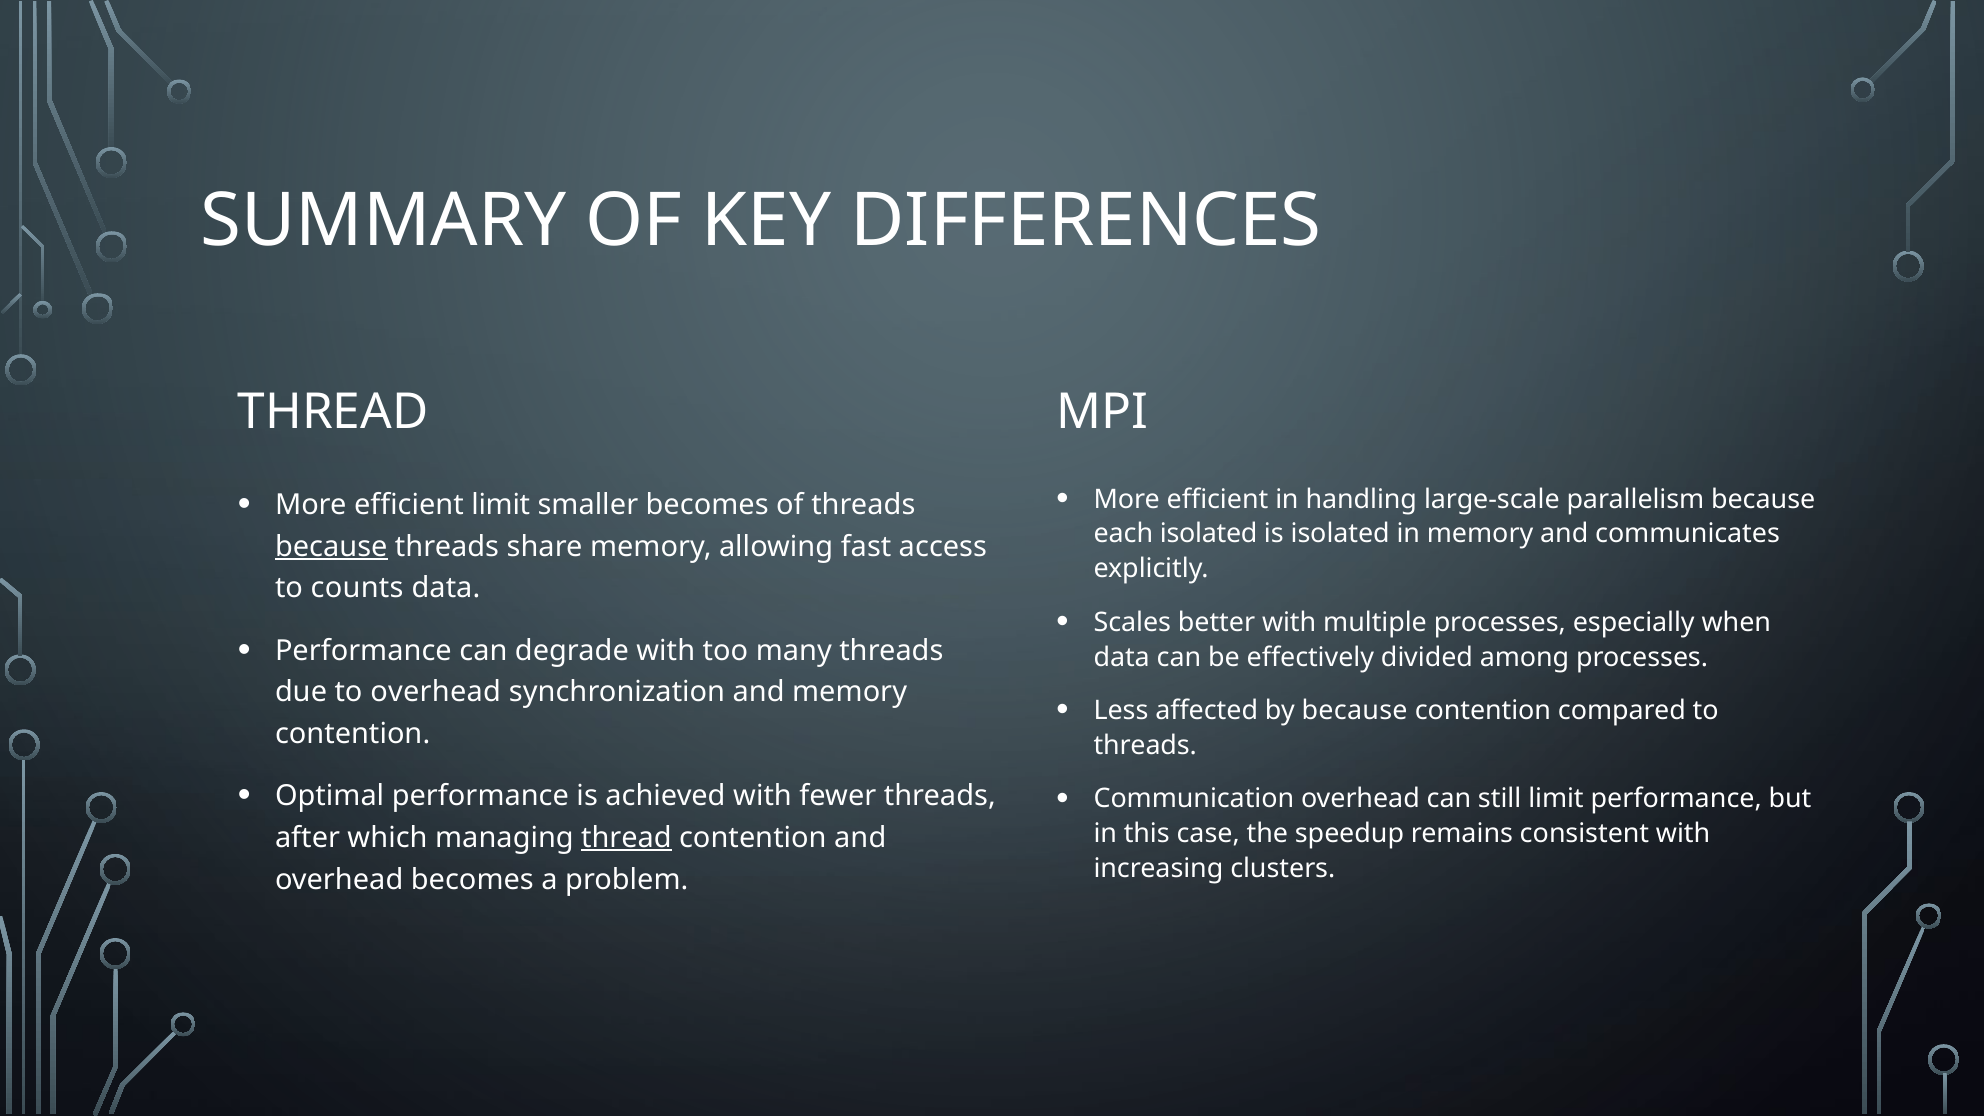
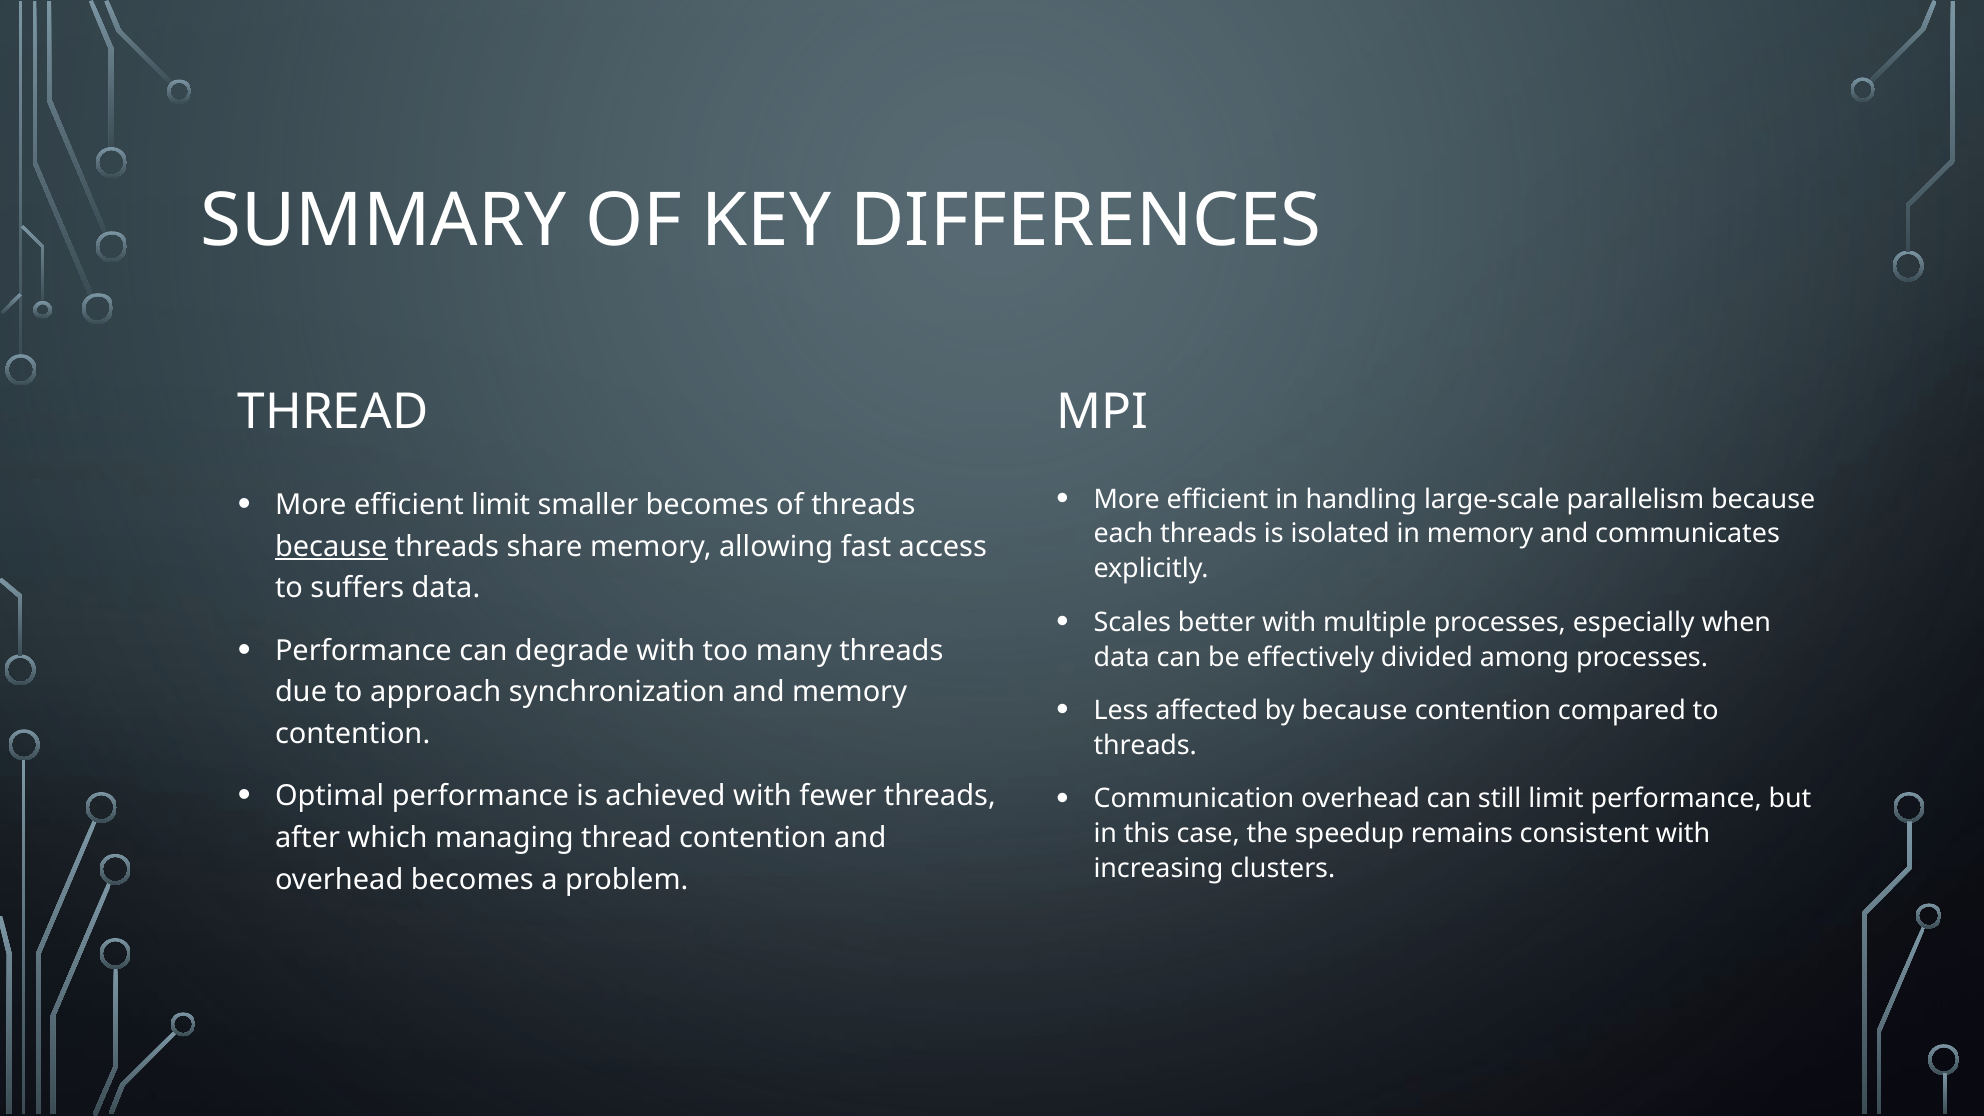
each isolated: isolated -> threads (1209, 534)
counts: counts -> suffers (357, 588)
to overhead: overhead -> approach (436, 692)
thread underline: present -> none (626, 838)
